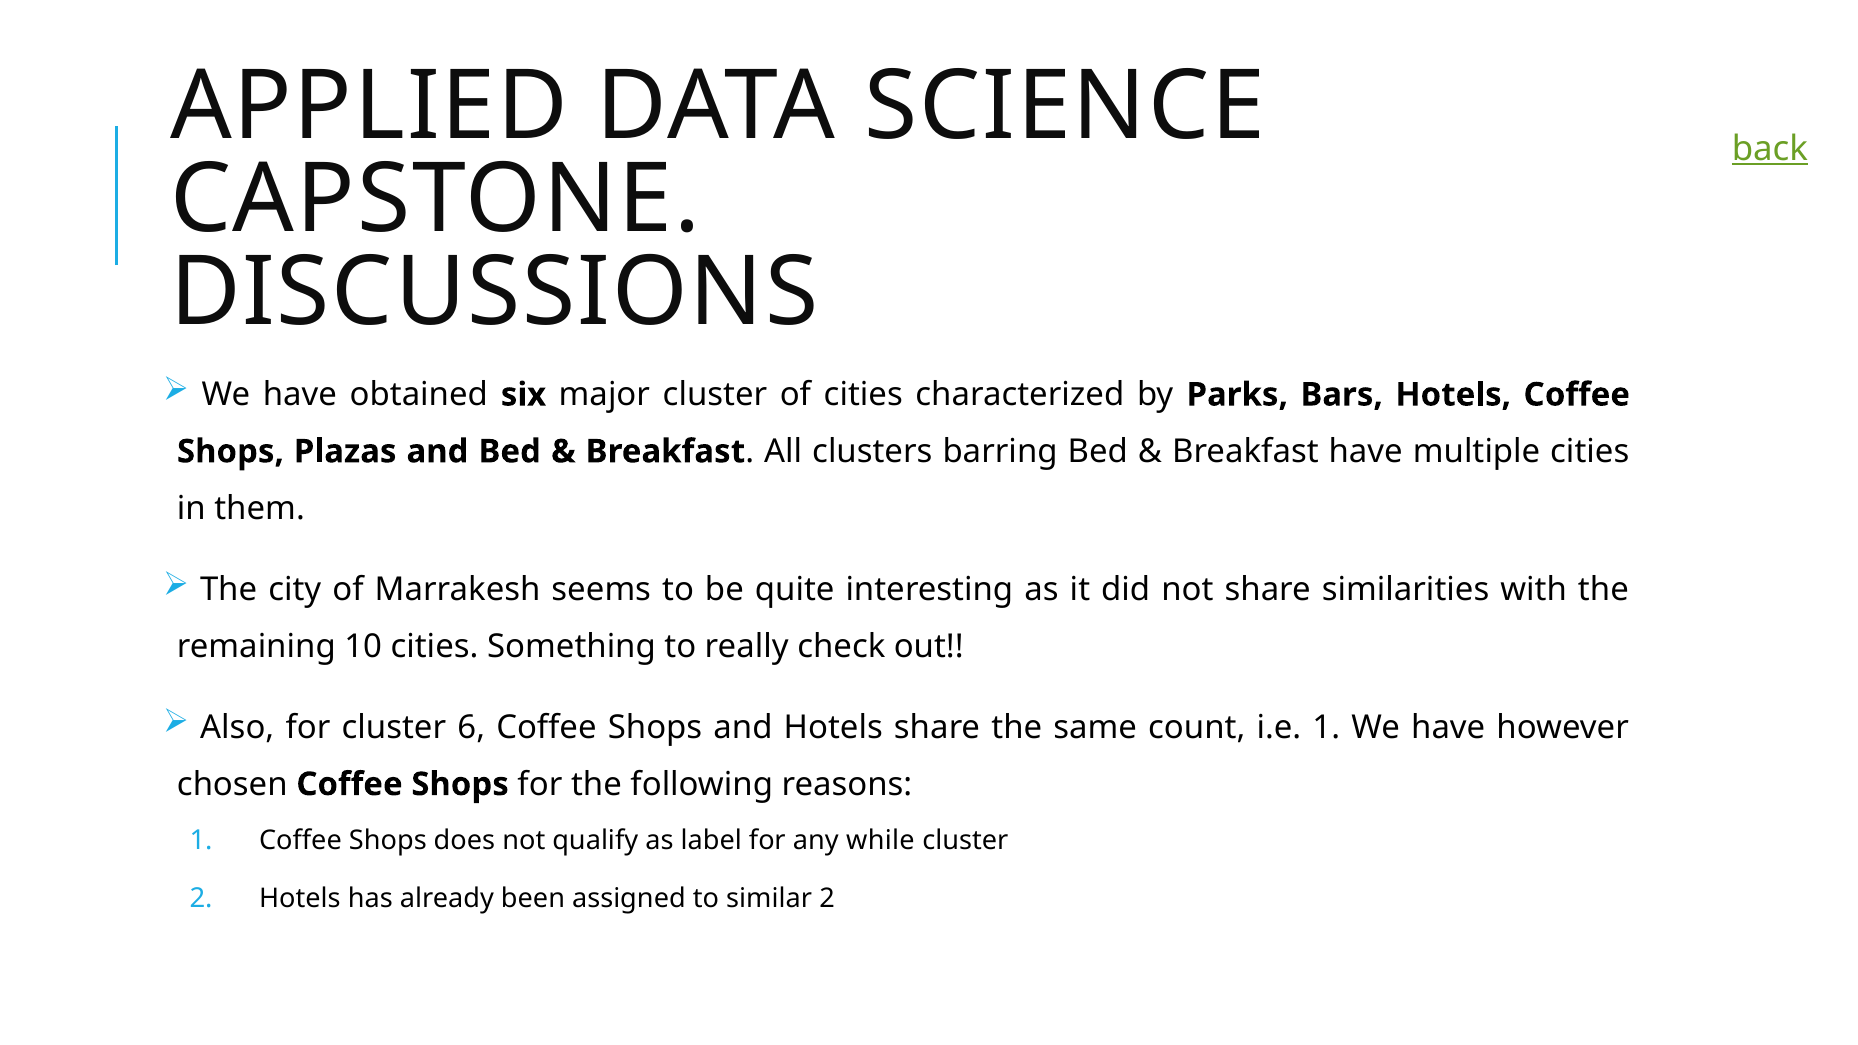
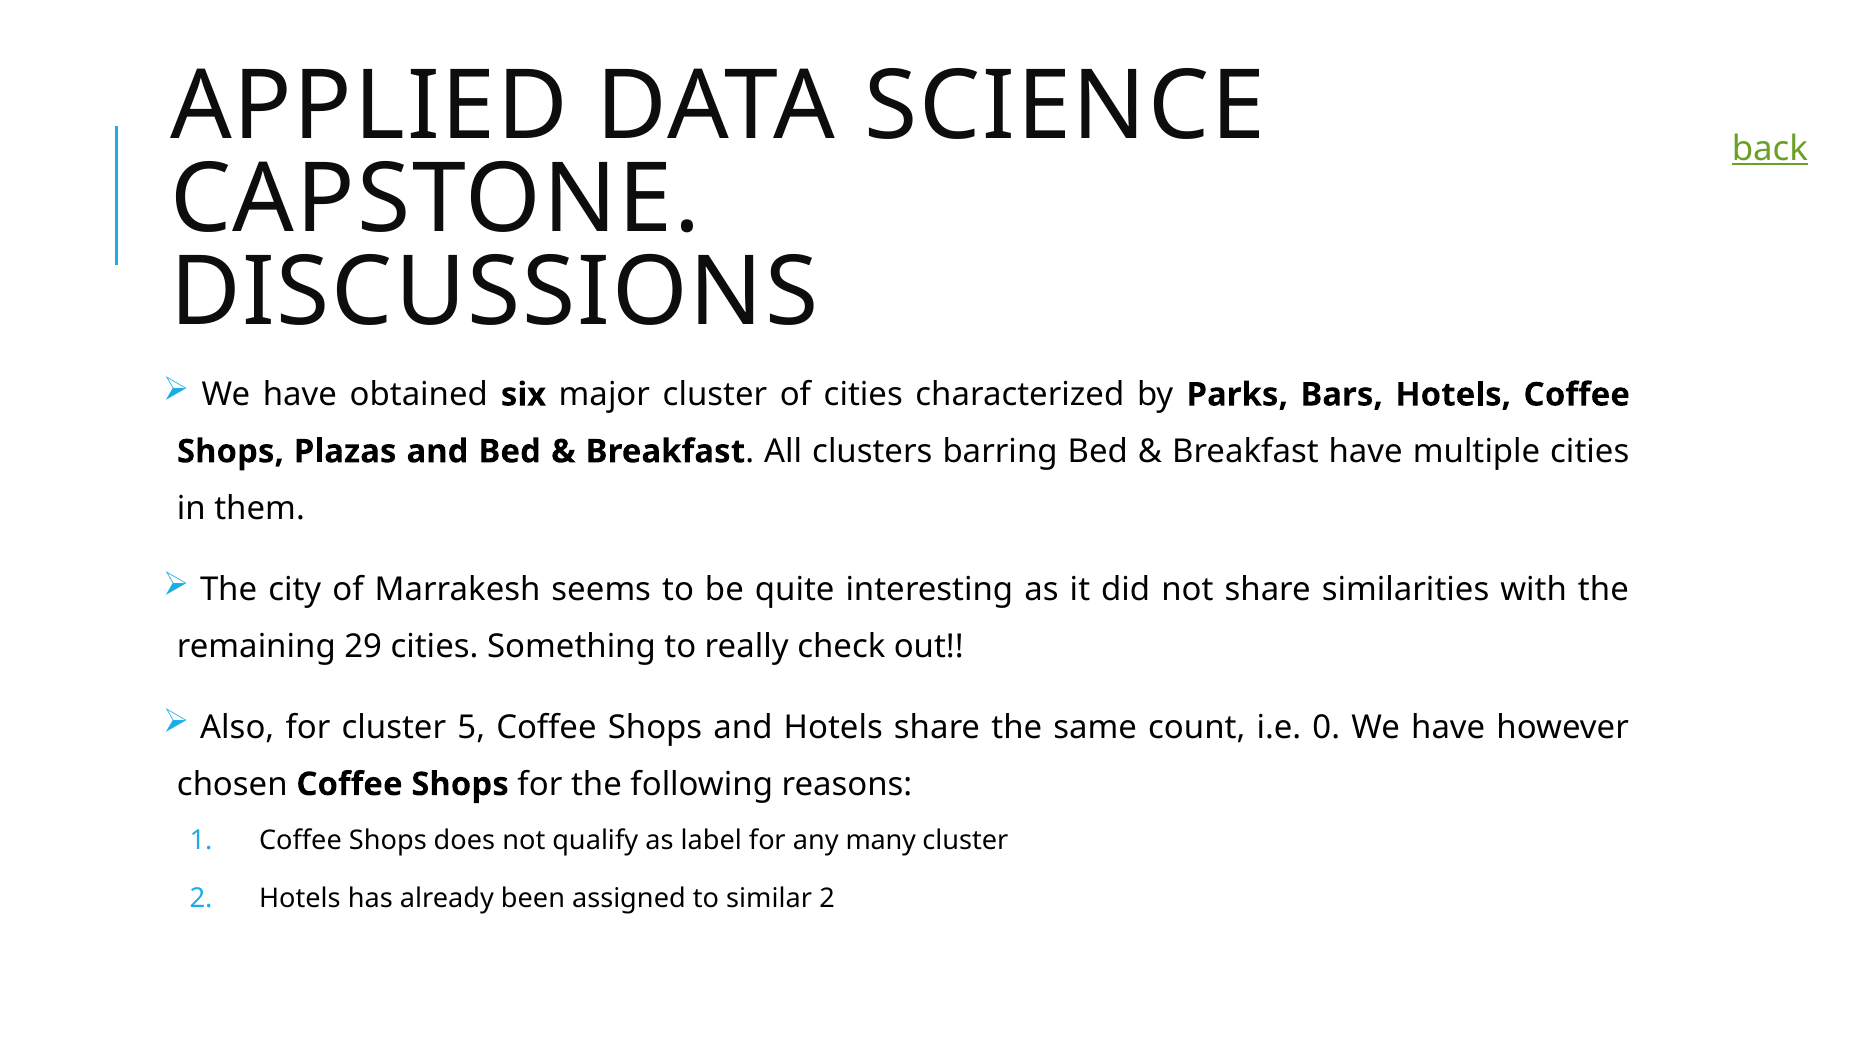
10: 10 -> 29 (363, 646)
6: 6 -> 5 (471, 728)
i.e 1: 1 -> 0 (1326, 728)
while: while -> many (881, 841)
